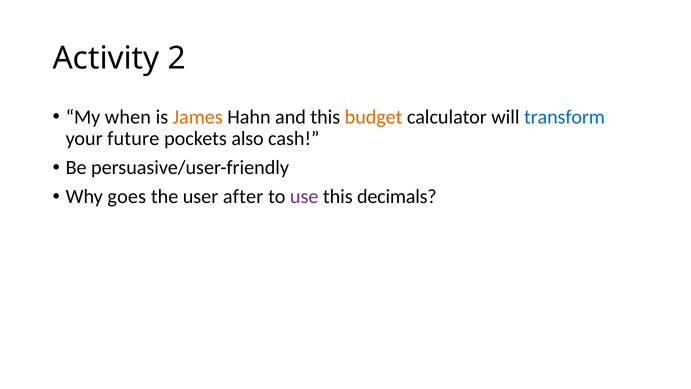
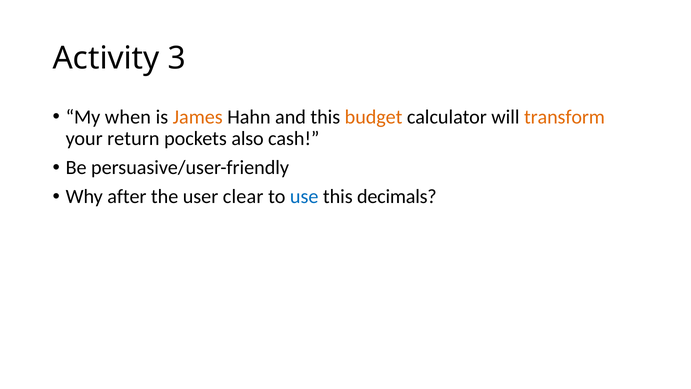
2: 2 -> 3 (177, 58)
transform colour: blue -> orange (565, 117)
future: future -> return (133, 139)
goes: goes -> after (127, 197)
after: after -> clear (243, 197)
use colour: purple -> blue (304, 197)
